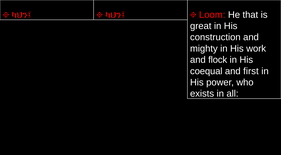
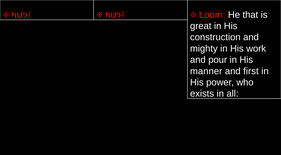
flock: flock -> pour (218, 60)
coequal: coequal -> manner (206, 71)
